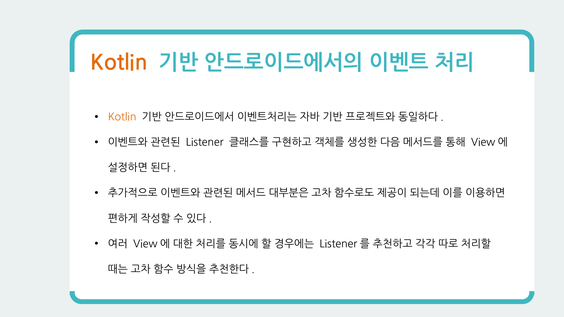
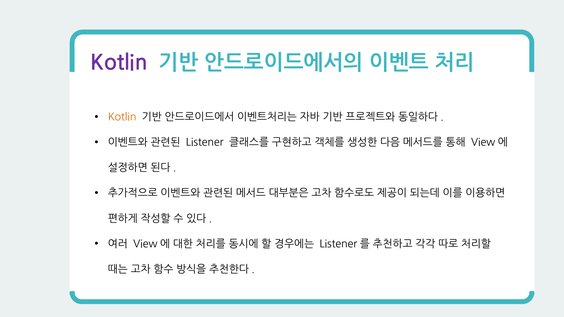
Kotlin colour: orange -> purple (119, 63)
